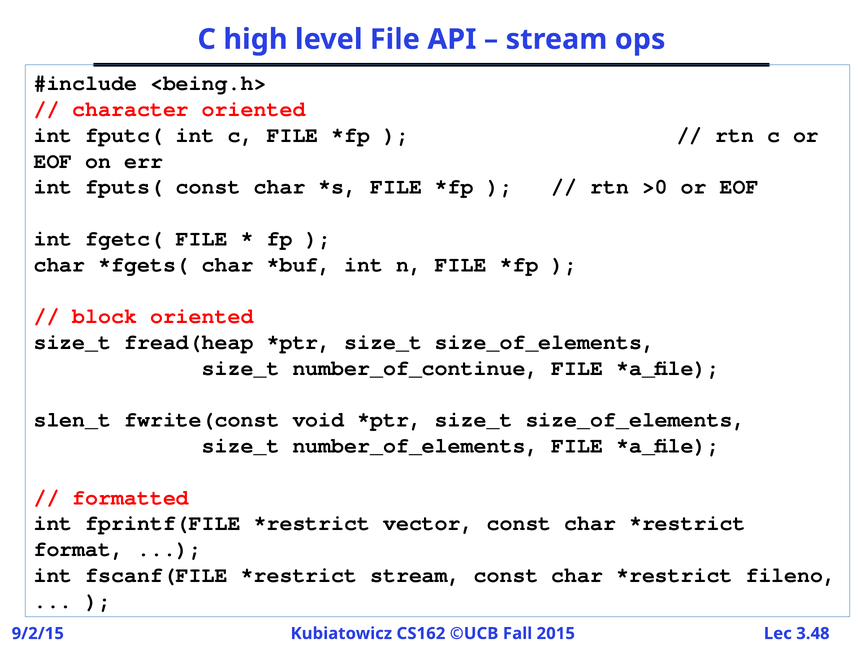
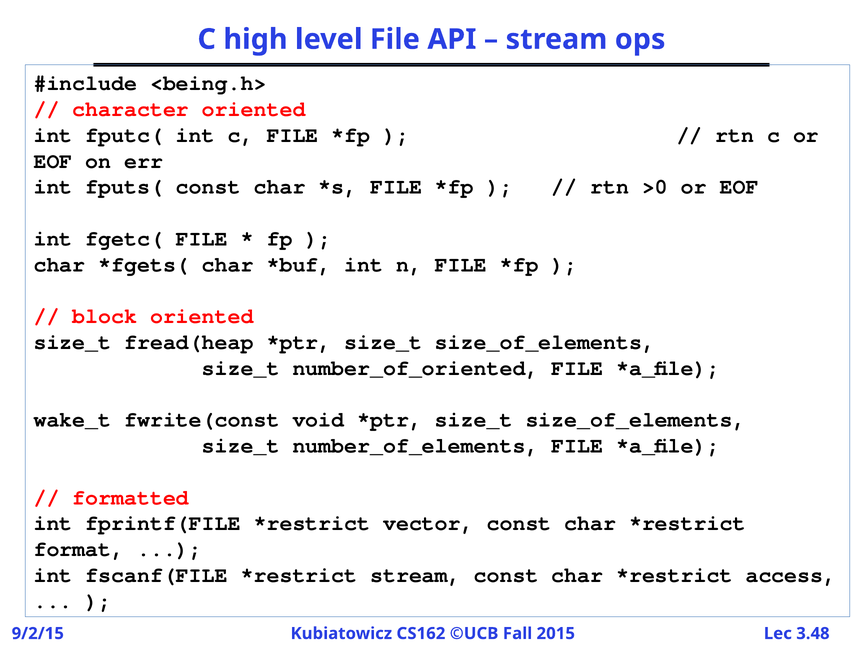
number_of_continue: number_of_continue -> number_of_oriented (415, 368)
slen_t: slen_t -> wake_t (72, 420)
fileno: fileno -> access (791, 575)
